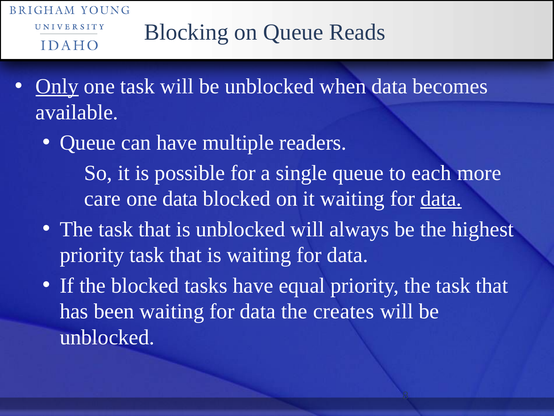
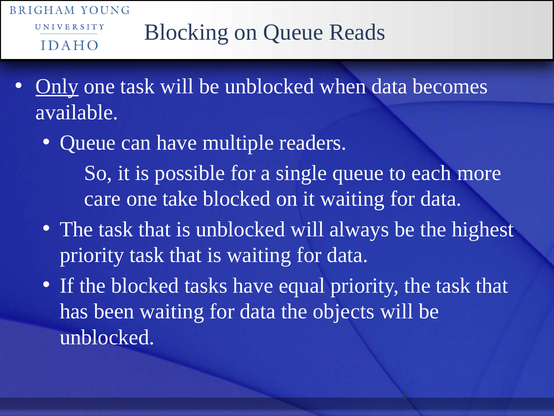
one data: data -> take (180, 199)
data underline: present -> none (441, 199)
creates: creates -> objects (344, 311)
